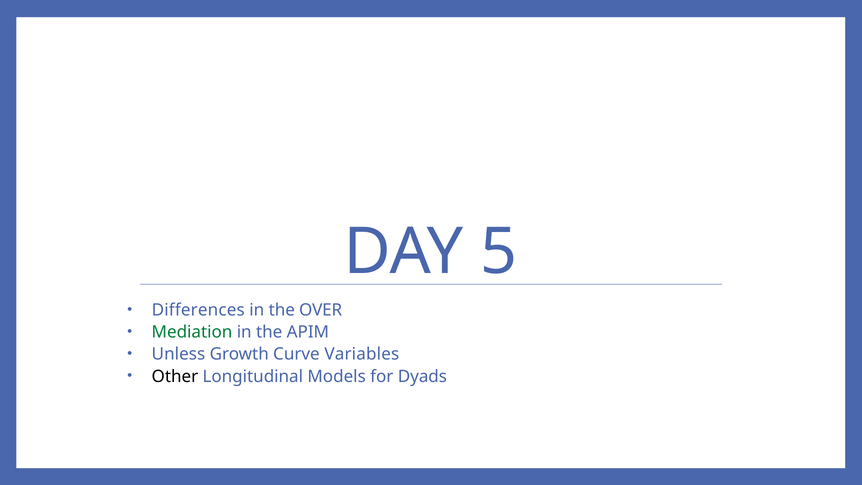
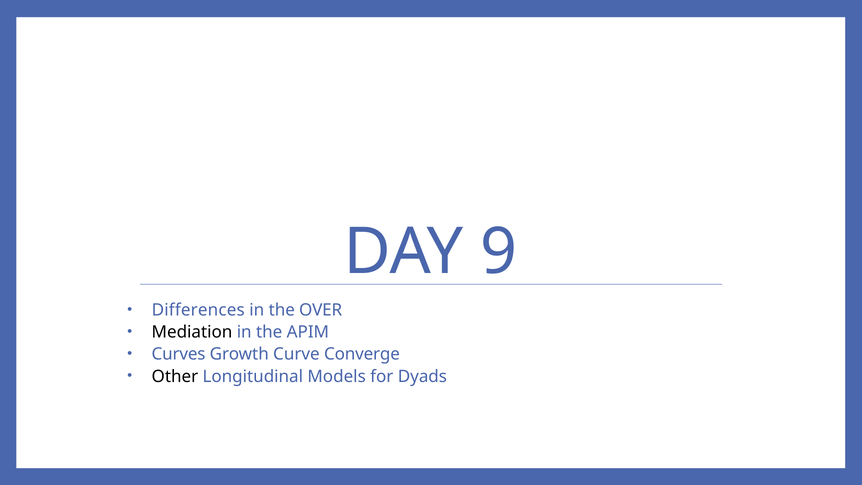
5: 5 -> 9 (499, 252)
Mediation colour: green -> black (192, 332)
Unless: Unless -> Curves (179, 354)
Variables: Variables -> Converge (362, 354)
